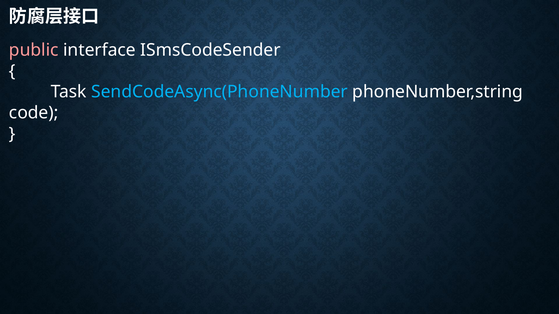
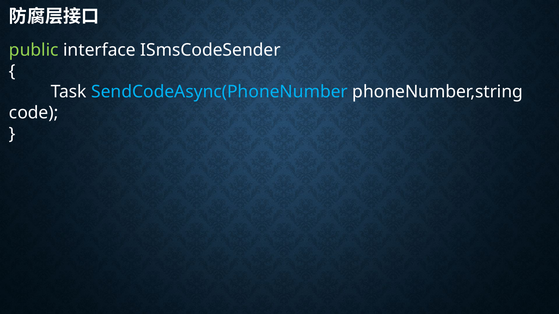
public colour: pink -> light green (34, 50)
